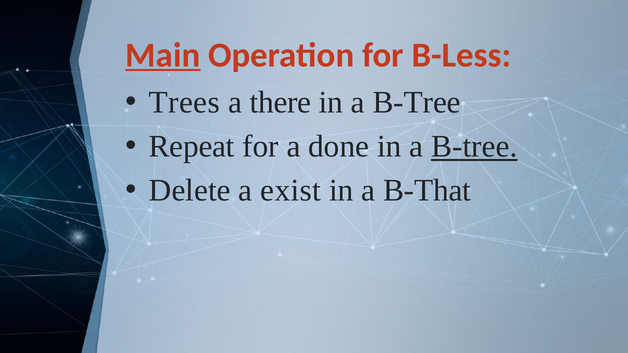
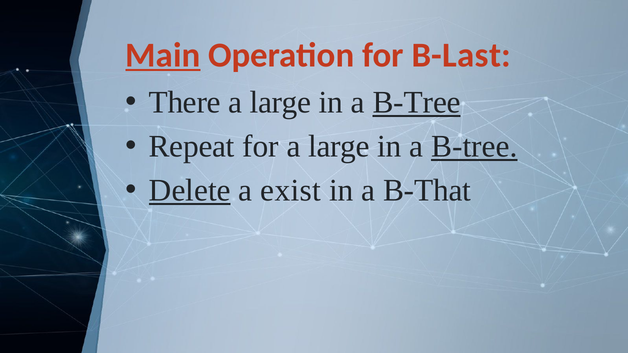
B-Less: B-Less -> B-Last (461, 55)
Trees: Trees -> There (185, 103)
there: there -> large (281, 103)
B-Tree underline: none -> present (417, 103)
for a done: done -> large (339, 147)
Delete underline: none -> present (190, 191)
